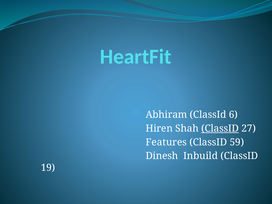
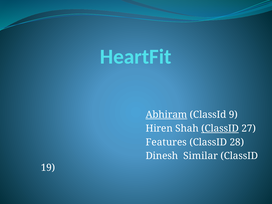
Abhiram underline: none -> present (166, 115)
6: 6 -> 9 (233, 115)
59: 59 -> 28 (237, 142)
Inbuild: Inbuild -> Similar (201, 156)
